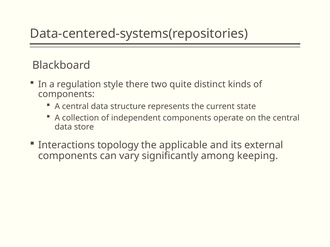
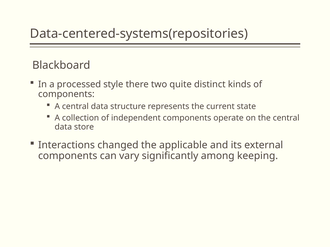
regulation: regulation -> processed (79, 84)
topology: topology -> changed (118, 145)
